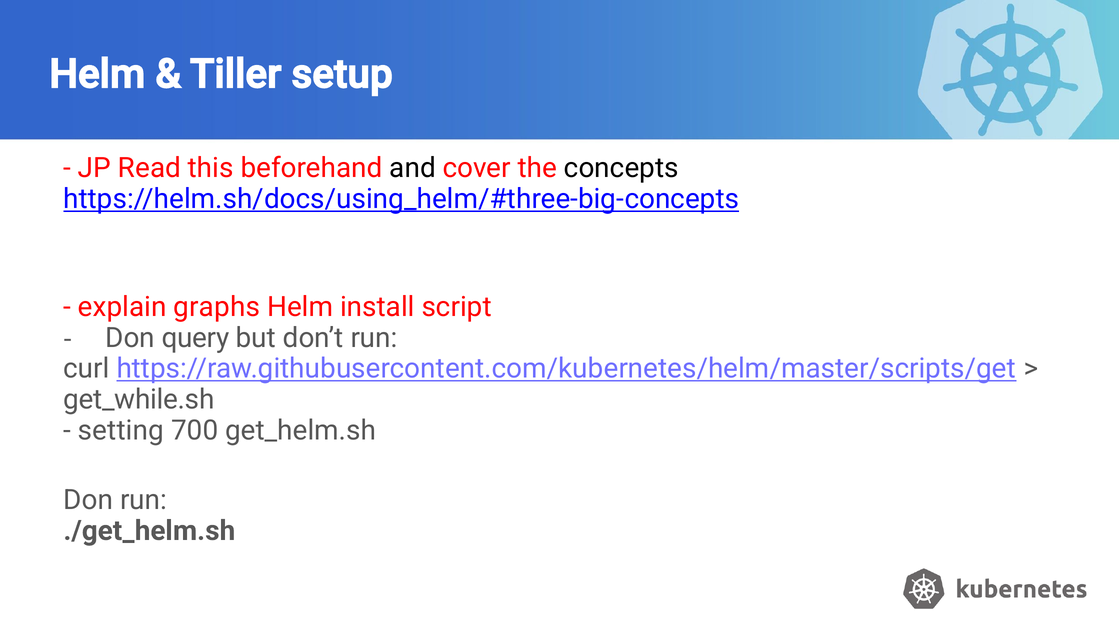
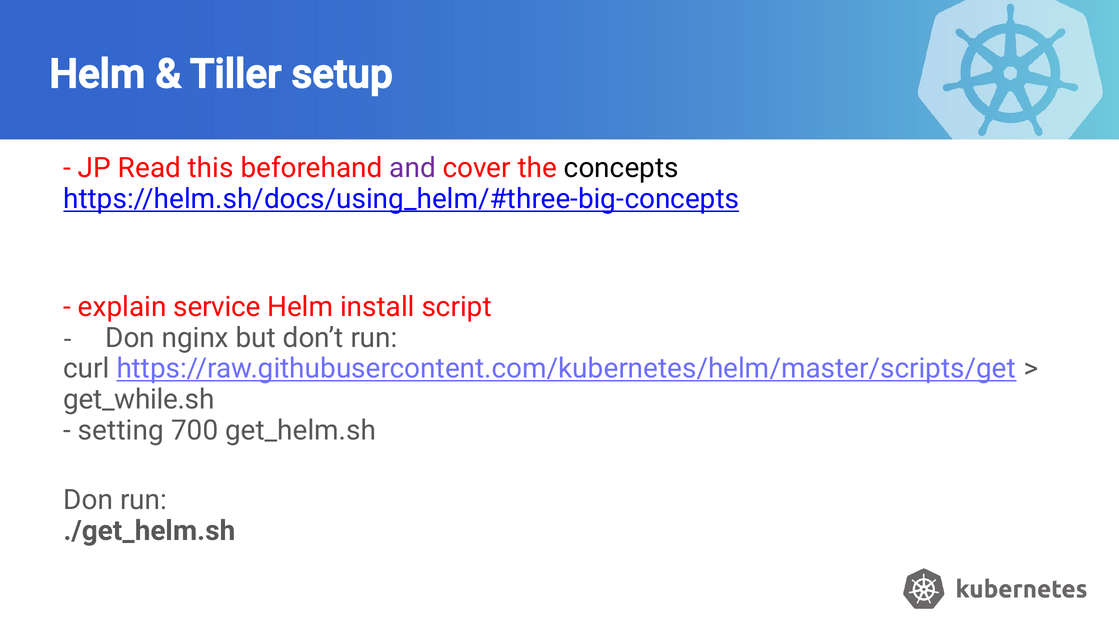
and colour: black -> purple (413, 168)
graphs: graphs -> service (217, 307)
query: query -> nginx (195, 338)
